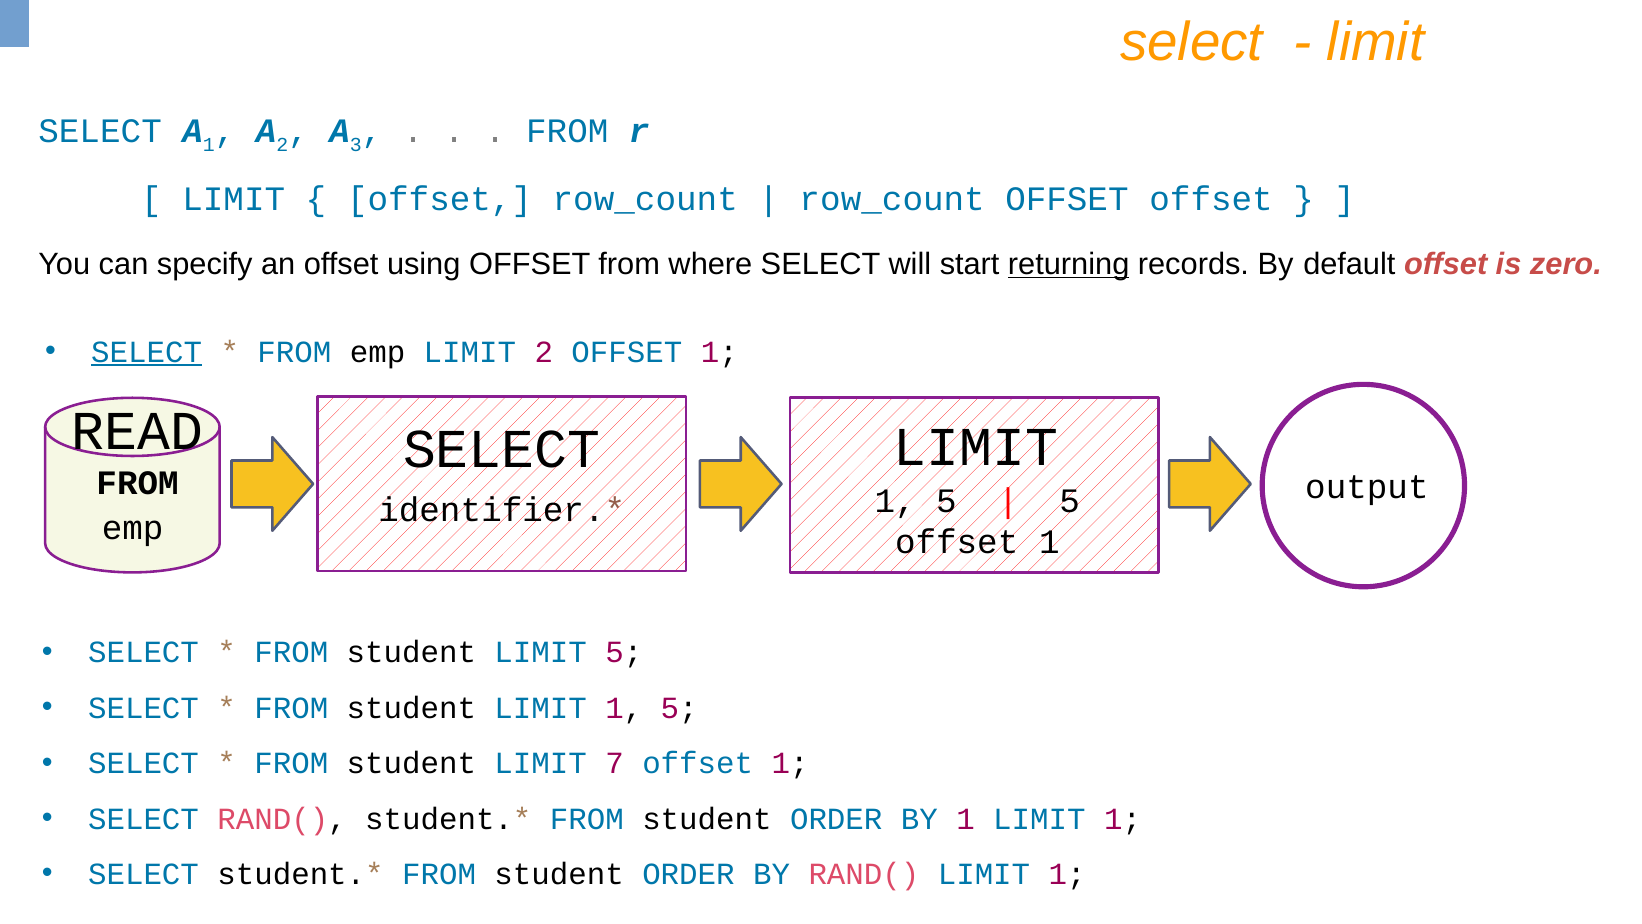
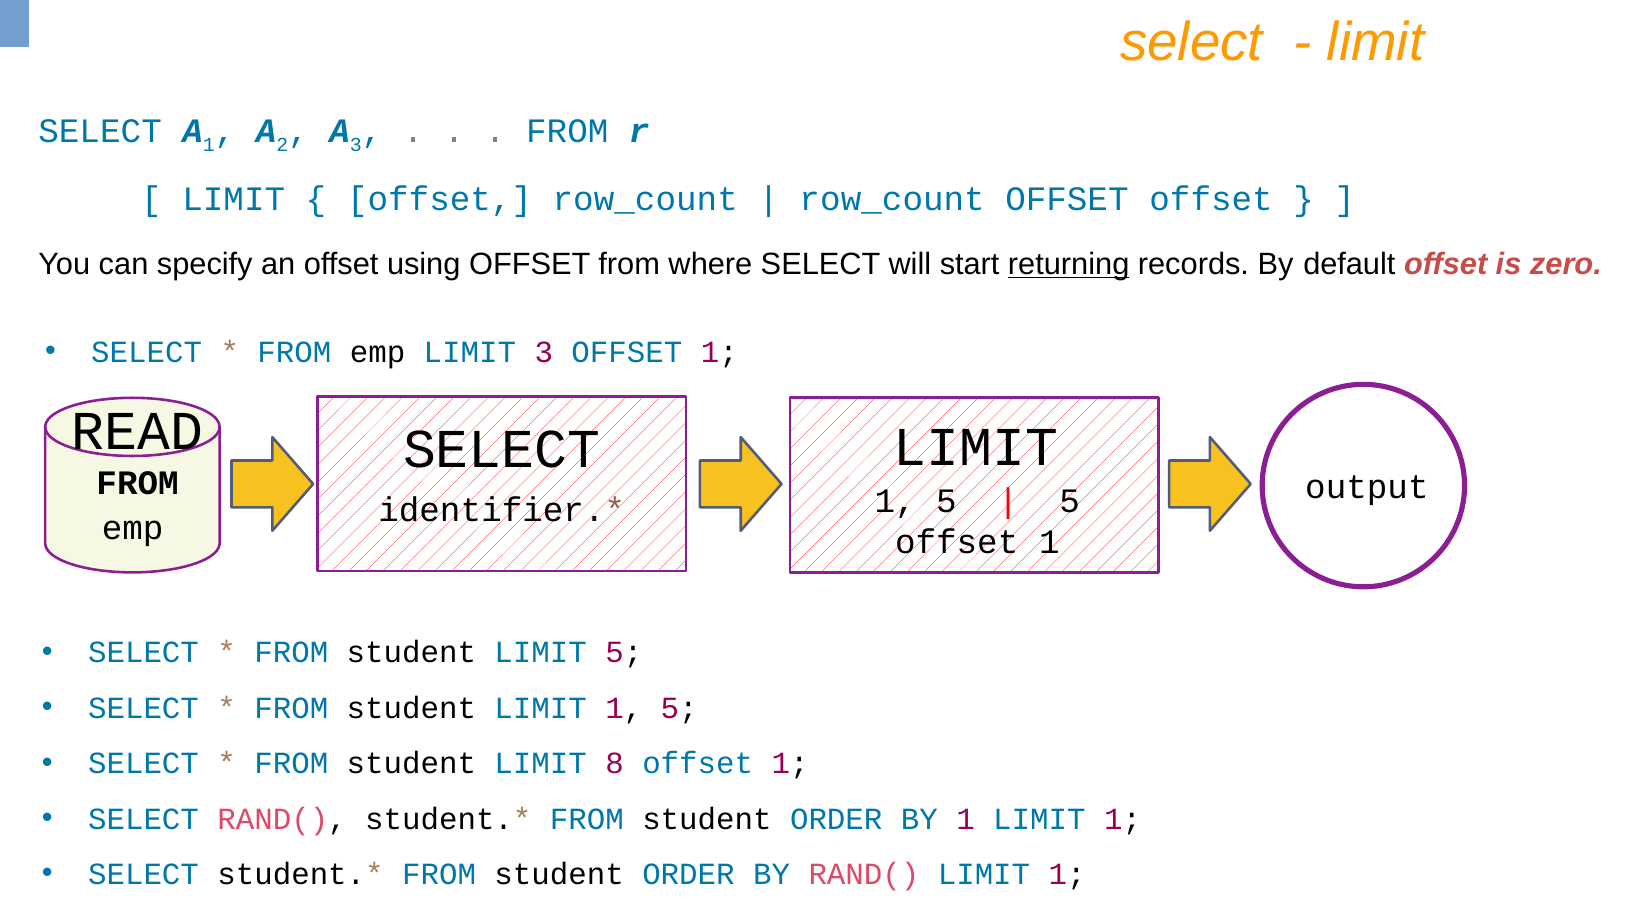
SELECT underline: present -> none (147, 352)
LIMIT 2: 2 -> 3 (544, 352)
7: 7 -> 8 (615, 763)
